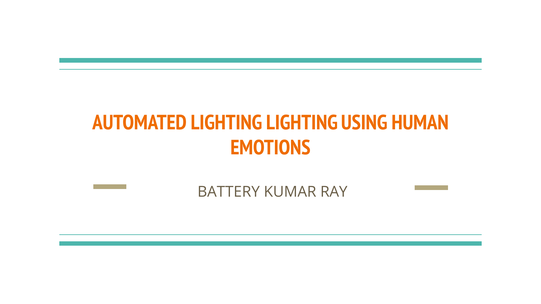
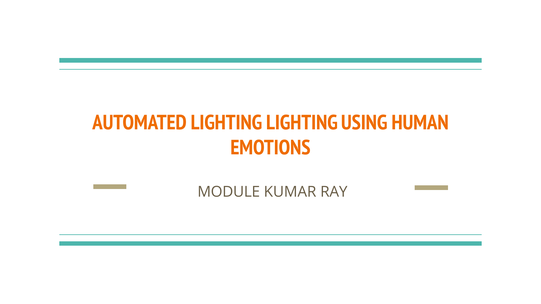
BATTERY: BATTERY -> MODULE (229, 192)
